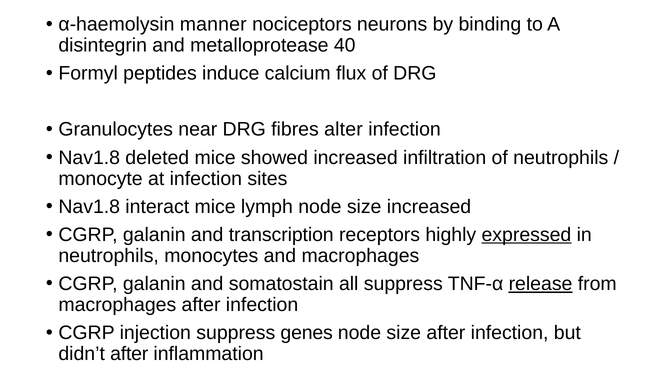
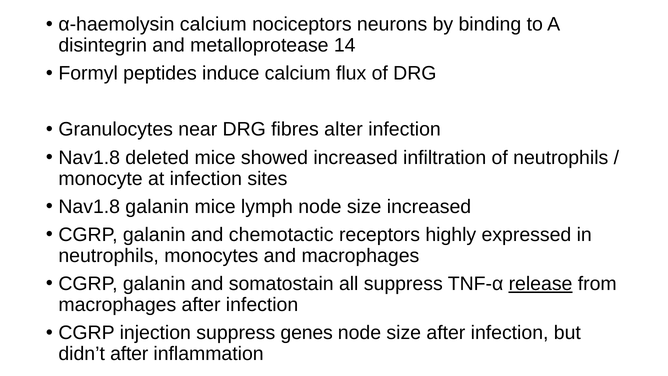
α-haemolysin manner: manner -> calcium (213, 24)
40: 40 -> 14 (345, 45)
Nav1.8 interact: interact -> galanin (157, 207)
transcription: transcription -> chemotactic (281, 235)
expressed underline: present -> none (526, 235)
